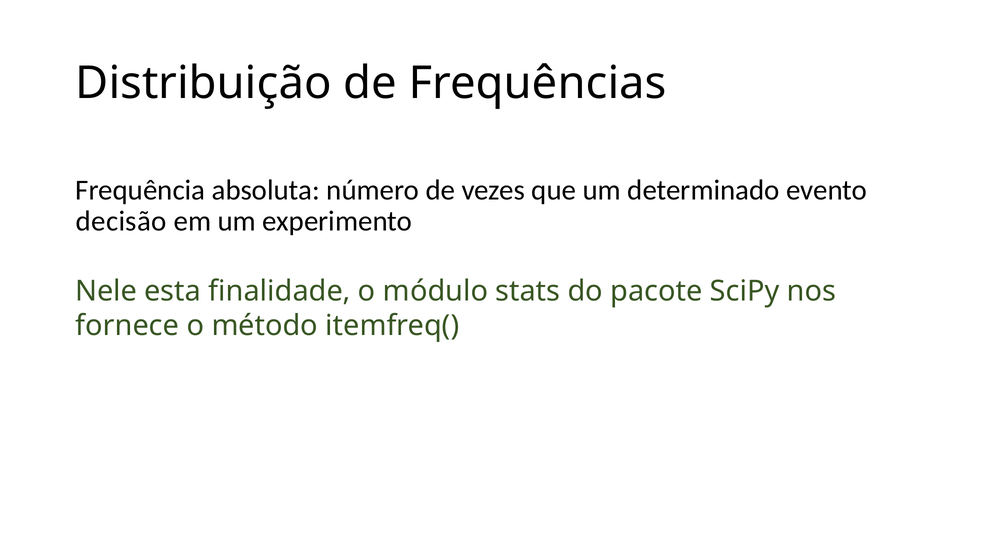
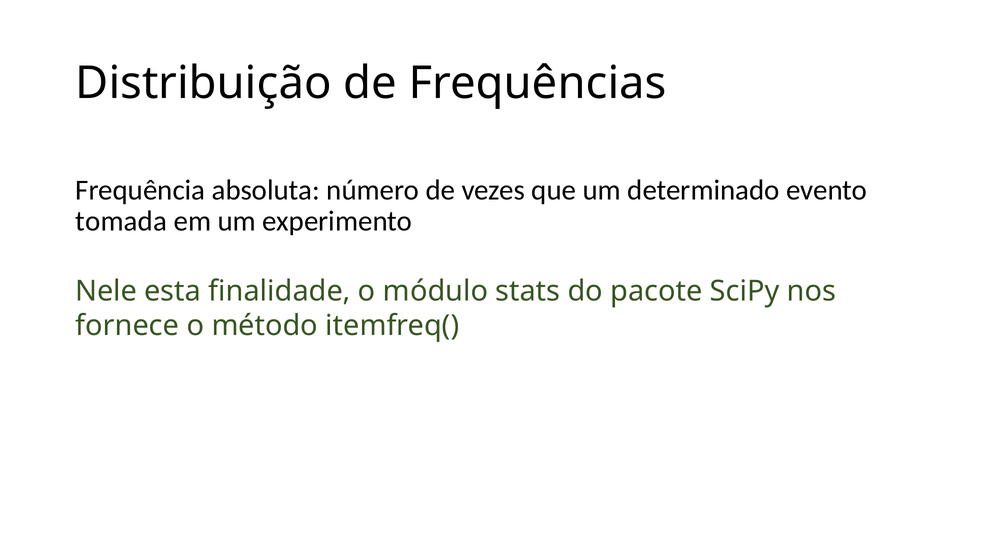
decisão: decisão -> tomada (121, 221)
